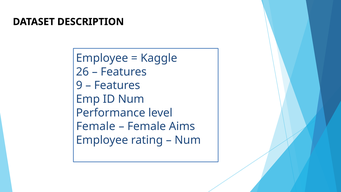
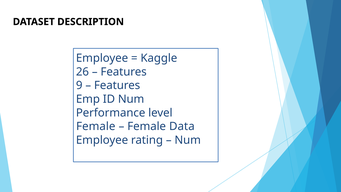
Aims: Aims -> Data (182, 126)
